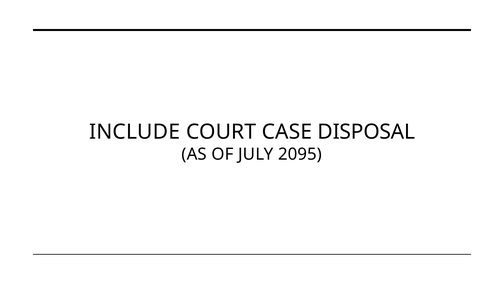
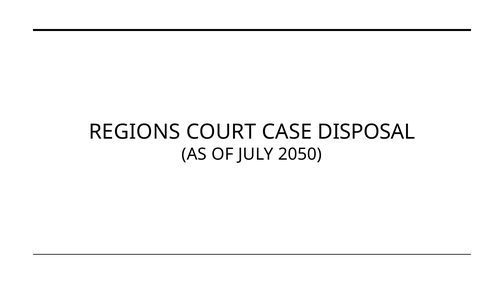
INCLUDE: INCLUDE -> REGIONS (135, 132)
2095: 2095 -> 2050 (300, 154)
